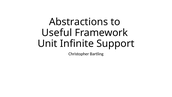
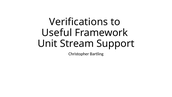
Abstractions: Abstractions -> Verifications (78, 22)
Infinite: Infinite -> Stream (77, 44)
